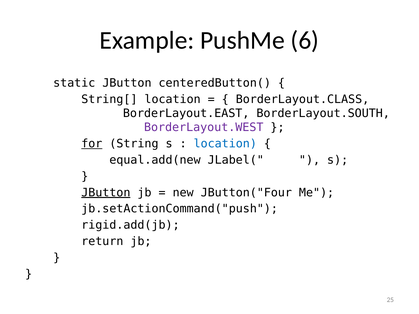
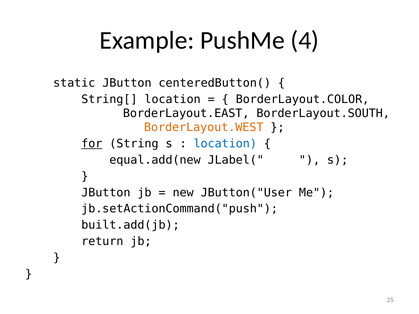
6: 6 -> 4 (305, 41)
BorderLayout.CLASS: BorderLayout.CLASS -> BorderLayout.COLOR (302, 100)
BorderLayout.WEST colour: purple -> orange (204, 127)
JButton underline: present -> none (106, 193)
JButton("Four: JButton("Four -> JButton("User (246, 193)
rigid.add(jb: rigid.add(jb -> built.add(jb (130, 225)
